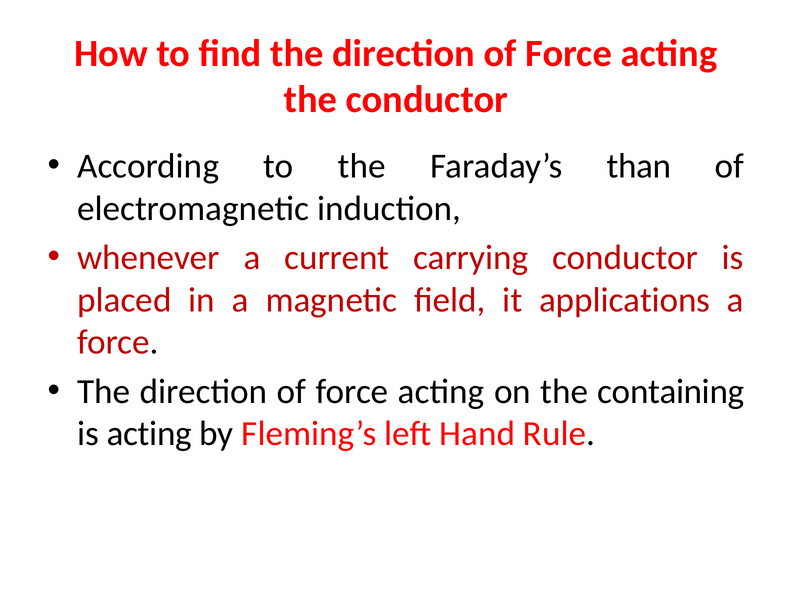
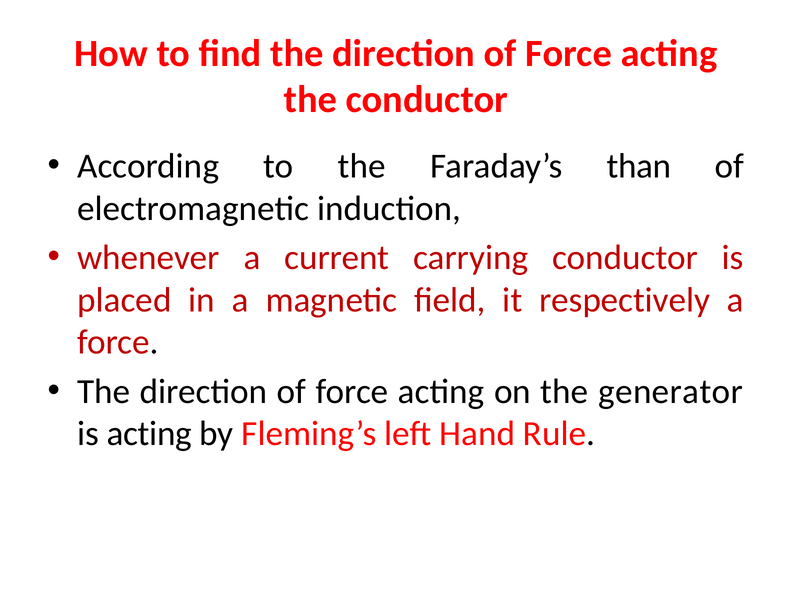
applications: applications -> respectively (625, 300)
containing: containing -> generator (671, 391)
